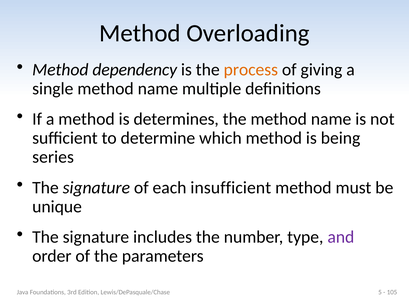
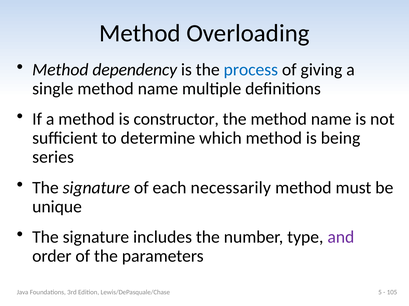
process colour: orange -> blue (251, 70)
determines: determines -> constructor (176, 119)
insufficient: insufficient -> necessarily (231, 188)
